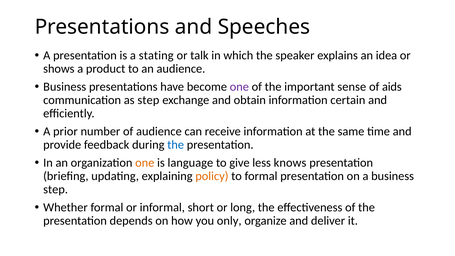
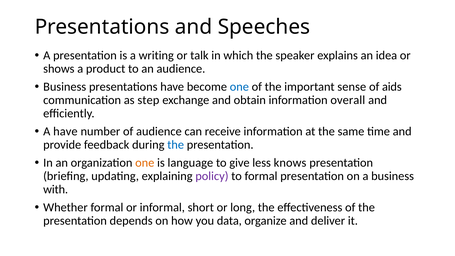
stating: stating -> writing (156, 55)
one colour: purple -> blue (239, 87)
certain: certain -> overall (348, 100)
A prior: prior -> have (65, 131)
policy colour: orange -> purple (212, 176)
step: step -> with (56, 189)
only: only -> data (229, 221)
